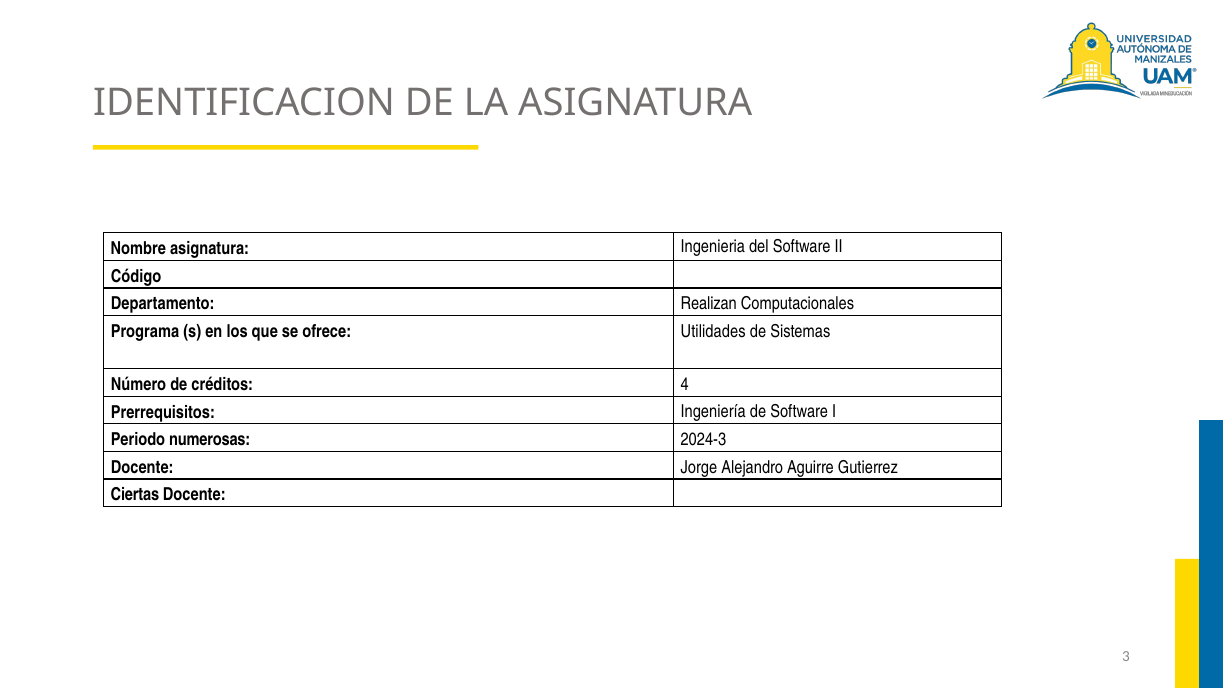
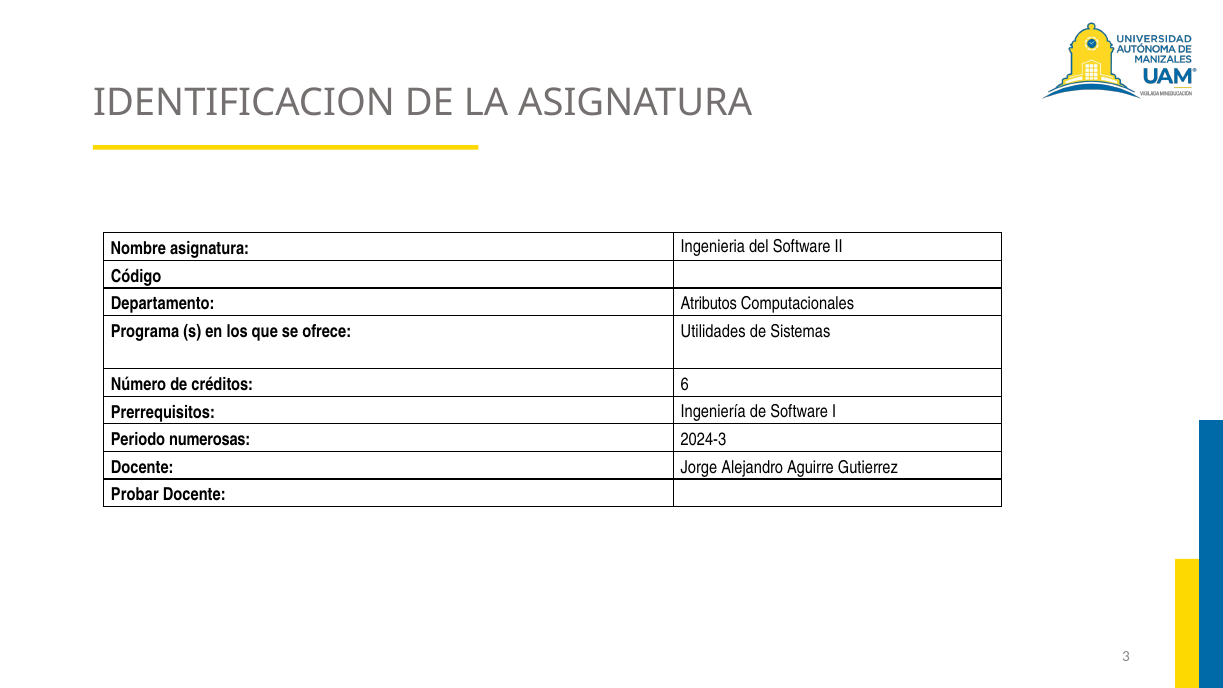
Realizan: Realizan -> Atributos (709, 304)
4: 4 -> 6 (685, 384)
Ciertas: Ciertas -> Probar (135, 495)
